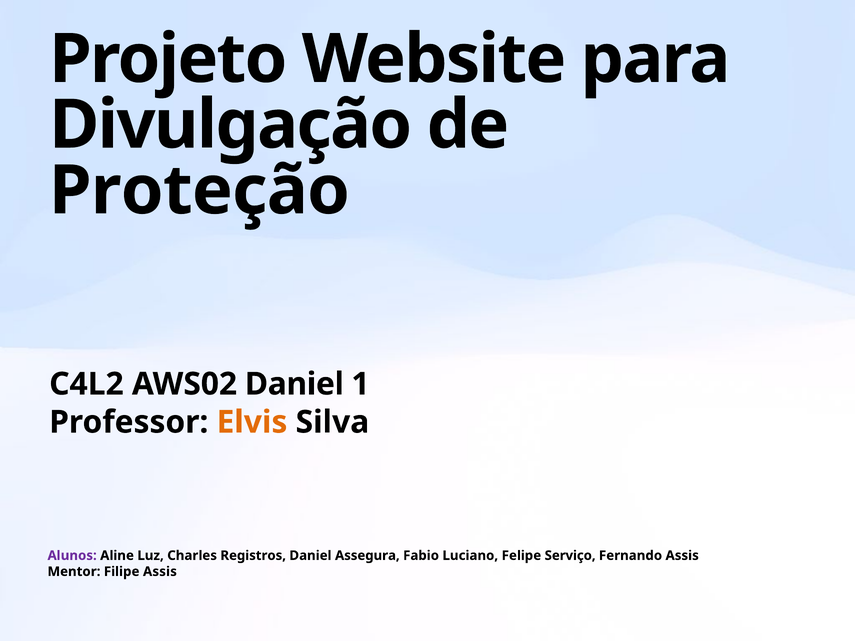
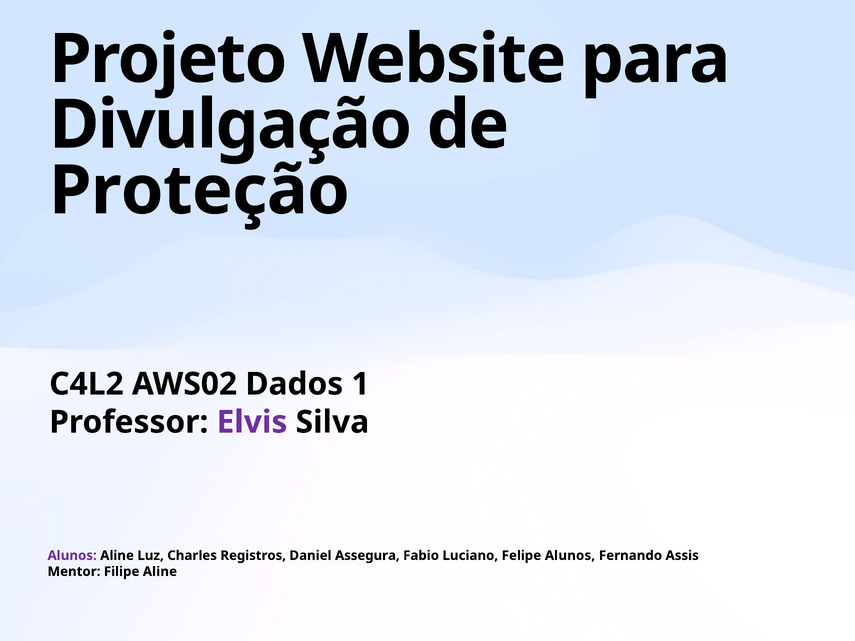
AWS02 Daniel: Daniel -> Dados (294, 384)
Elvis colour: orange -> purple (252, 422)
Felipe Serviço: Serviço -> Alunos (570, 556)
Filipe Assis: Assis -> Aline (160, 572)
